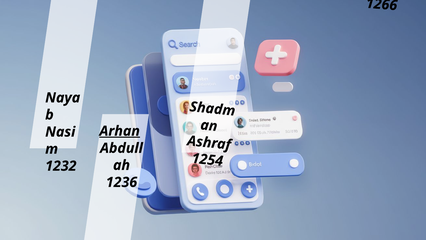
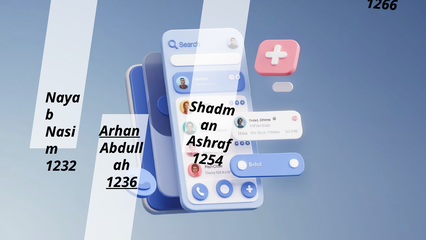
1236 underline: none -> present (122, 182)
